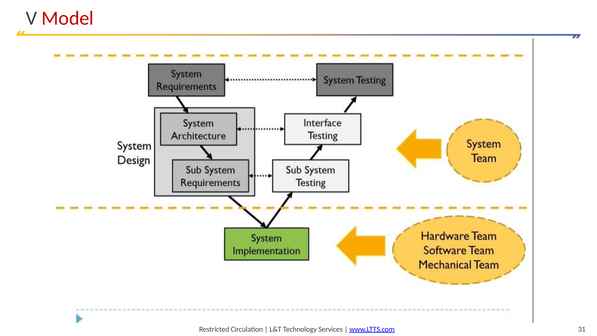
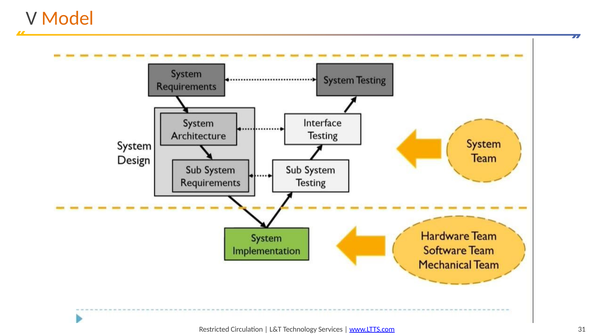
Model colour: red -> orange (68, 18)
